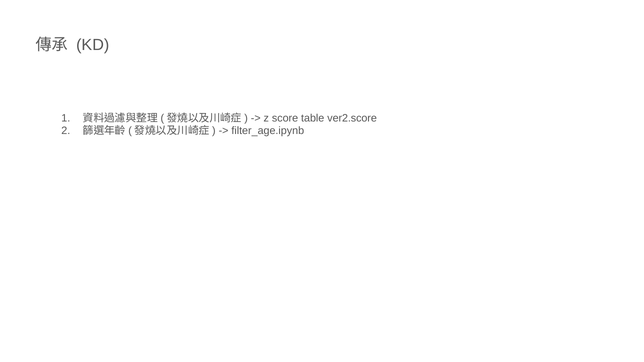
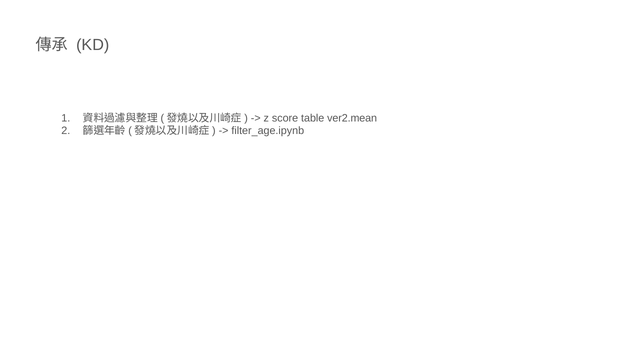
ver2.score: ver2.score -> ver2.mean (352, 118)
